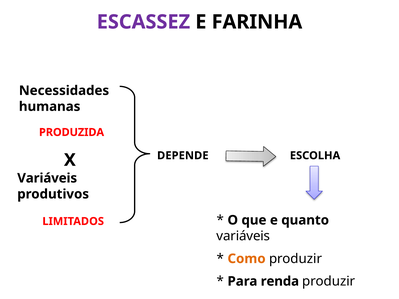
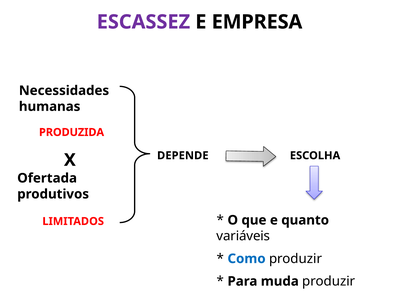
FARINHA: FARINHA -> EMPRESA (257, 22)
Variáveis: Variáveis -> Ofertada (47, 178)
Como colour: orange -> blue (247, 259)
renda: renda -> muda (280, 282)
